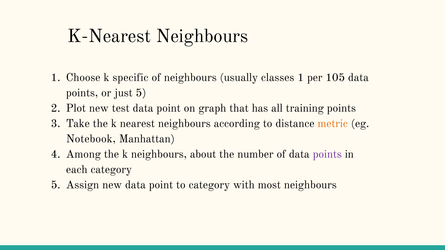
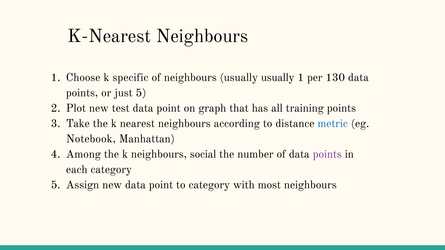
usually classes: classes -> usually (278, 78)
105: 105 -> 130 (335, 78)
metric colour: orange -> blue (333, 124)
about: about -> social (203, 154)
